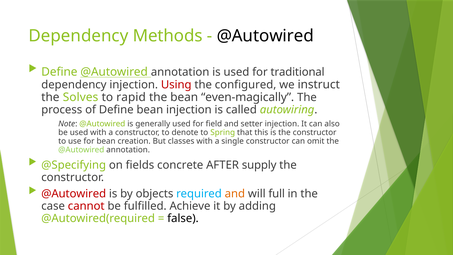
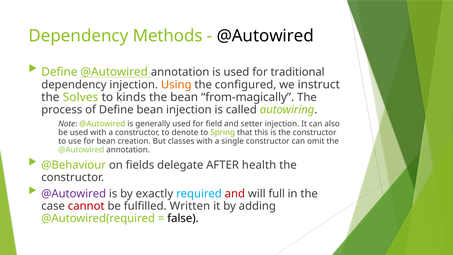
Using colour: red -> orange (176, 85)
rapid: rapid -> kinds (131, 97)
even-magically: even-magically -> from-magically (248, 97)
@Specifying: @Specifying -> @Behaviour (74, 165)
concrete: concrete -> delegate (180, 165)
supply: supply -> health (259, 165)
@Autowired colour: red -> purple (74, 194)
objects: objects -> exactly (154, 194)
and colour: orange -> red (235, 194)
Achieve: Achieve -> Written (190, 206)
